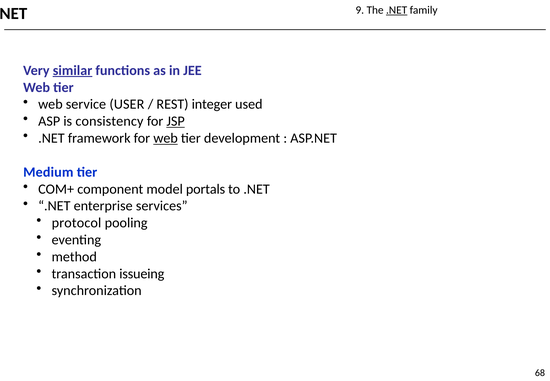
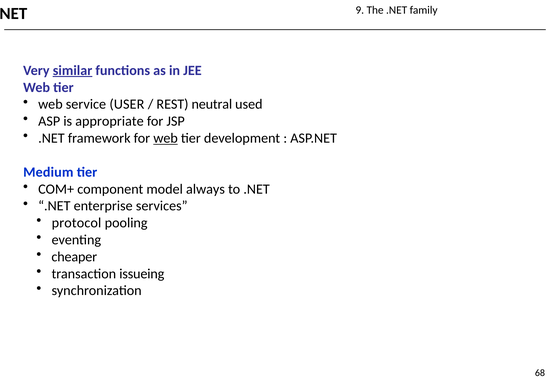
.NET underline: present -> none (397, 10)
integer: integer -> neutral (212, 104)
consistency: consistency -> appropriate (109, 121)
JSP underline: present -> none (176, 121)
portals: portals -> always (205, 189)
method: method -> cheaper (74, 257)
